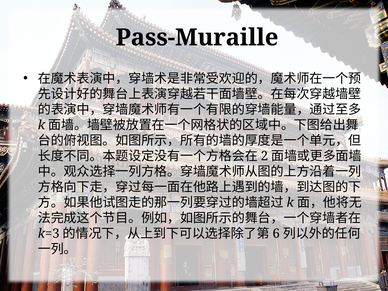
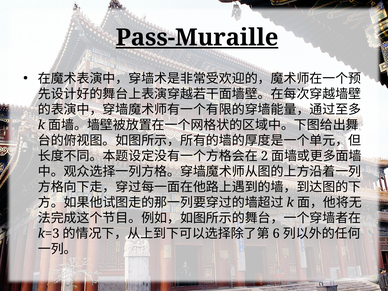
Pass-Muraille underline: none -> present (197, 38)
